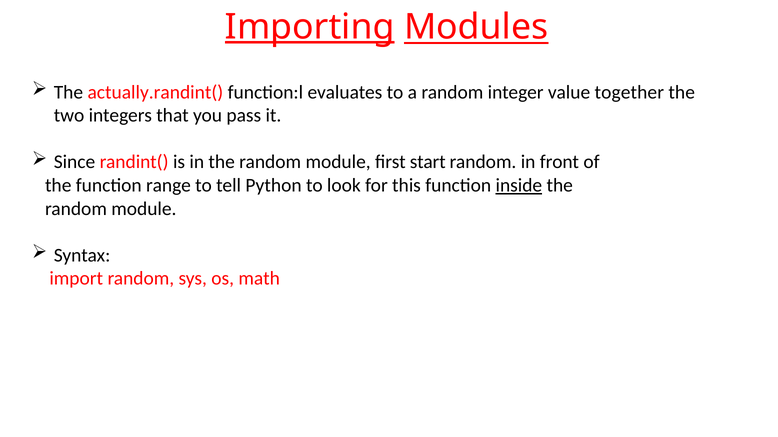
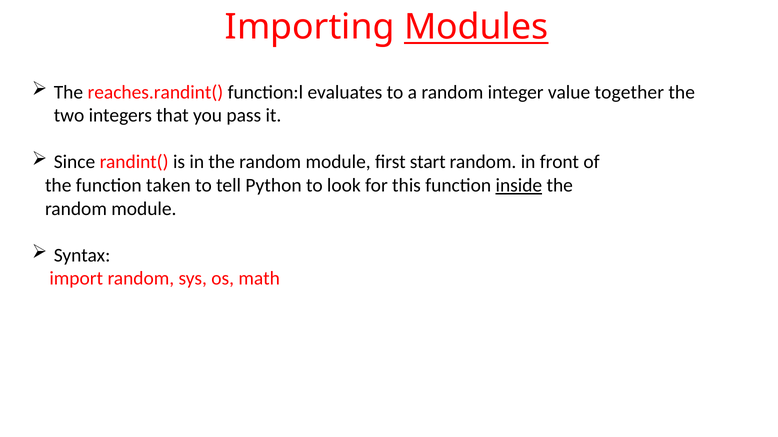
Importing underline: present -> none (310, 27)
actually.randint(: actually.randint( -> reaches.randint( (155, 92)
range: range -> taken (168, 186)
